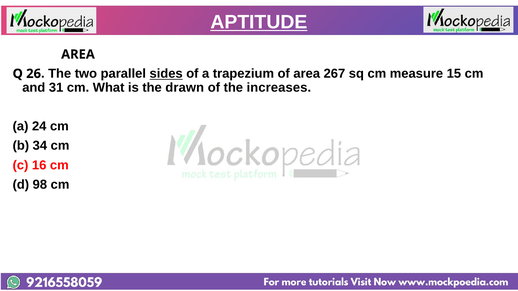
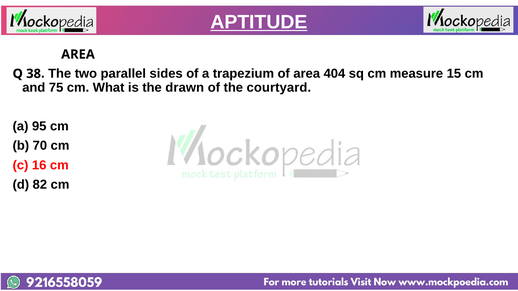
26: 26 -> 38 (34, 74)
sides underline: present -> none (166, 74)
267: 267 -> 404 (334, 74)
31: 31 -> 75 (56, 88)
increases: increases -> courtyard (279, 88)
24: 24 -> 95 (39, 127)
34: 34 -> 70 (40, 146)
98: 98 -> 82 (40, 185)
